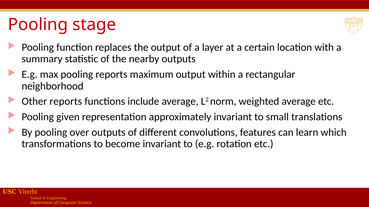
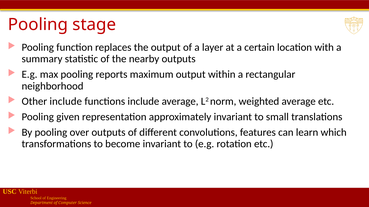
Other reports: reports -> include (66, 102)
